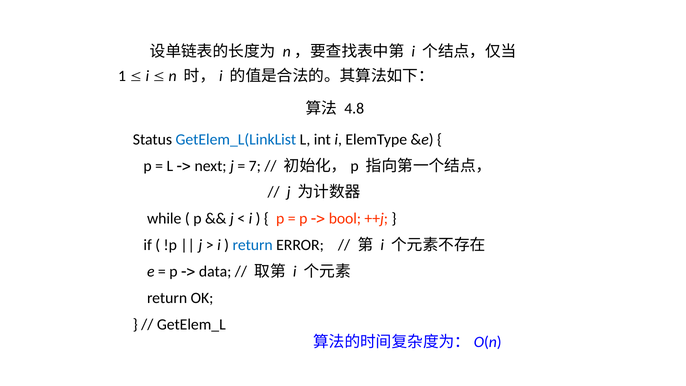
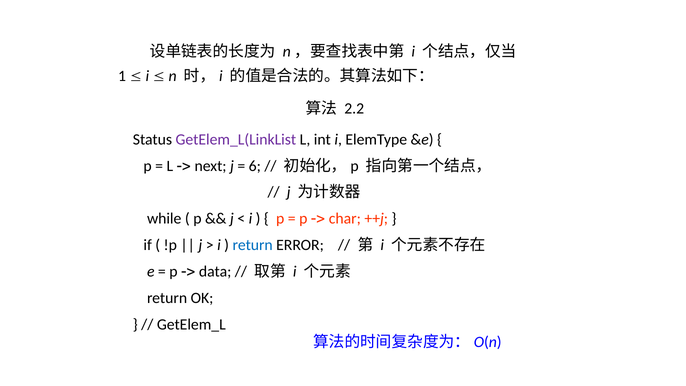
4.8: 4.8 -> 2.2 (354, 109)
GetElem_L(LinkList colour: blue -> purple (236, 139)
7: 7 -> 6 (255, 166)
bool: bool -> char (345, 219)
